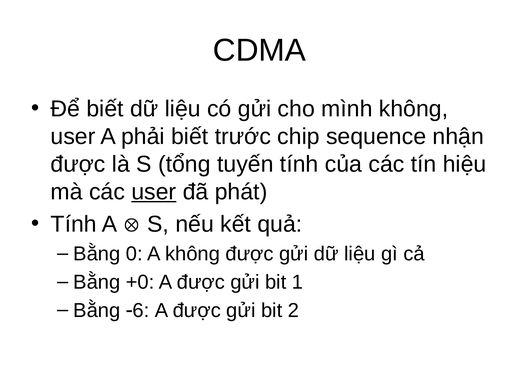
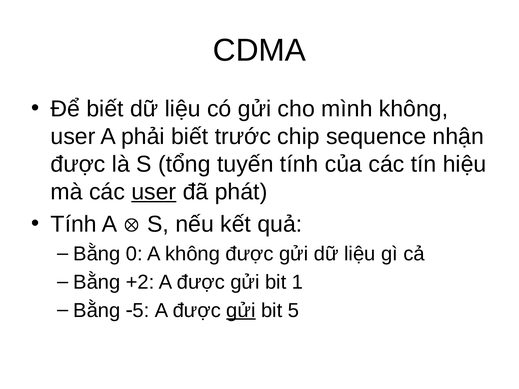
+0: +0 -> +2 (140, 282)
6: 6 -> 5 (141, 311)
gửi underline: none -> present (241, 311)
bit 2: 2 -> 5 (294, 311)
